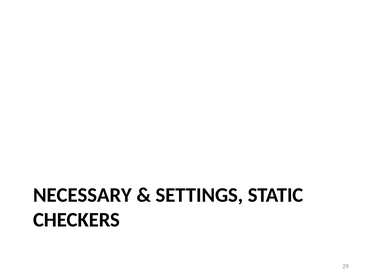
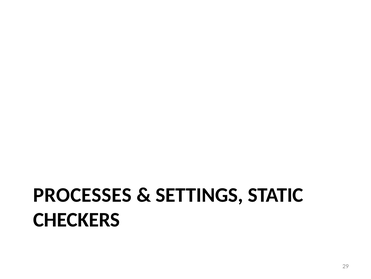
NECESSARY: NECESSARY -> PROCESSES (82, 194)
